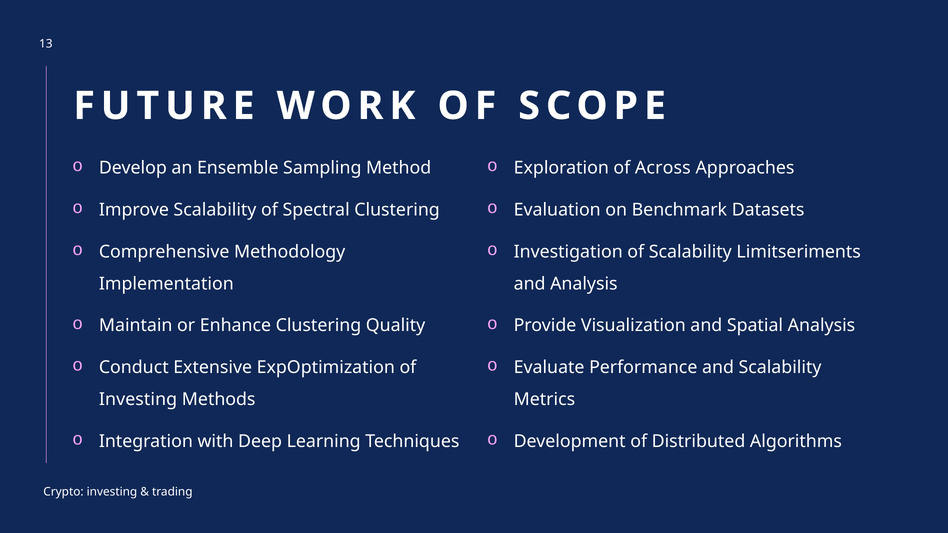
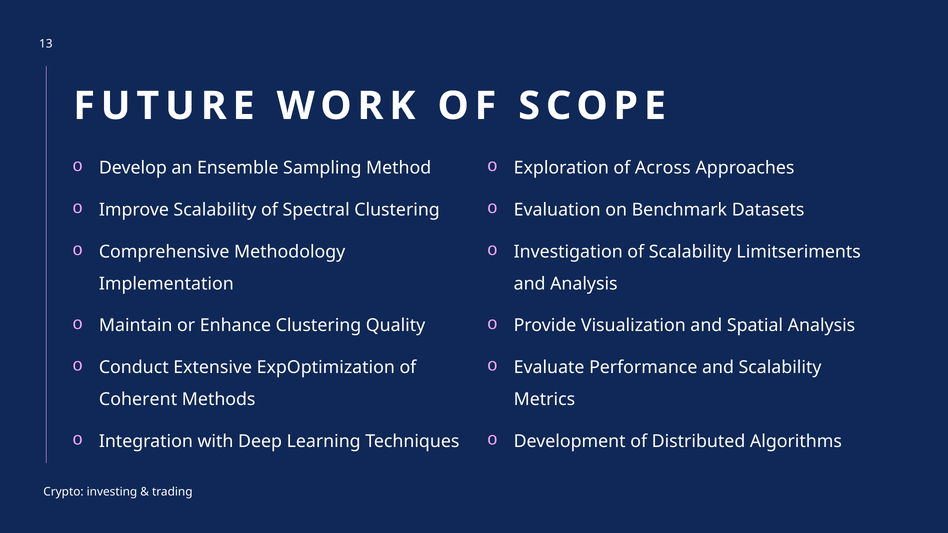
Investing: Investing -> Coherent (138, 400)
